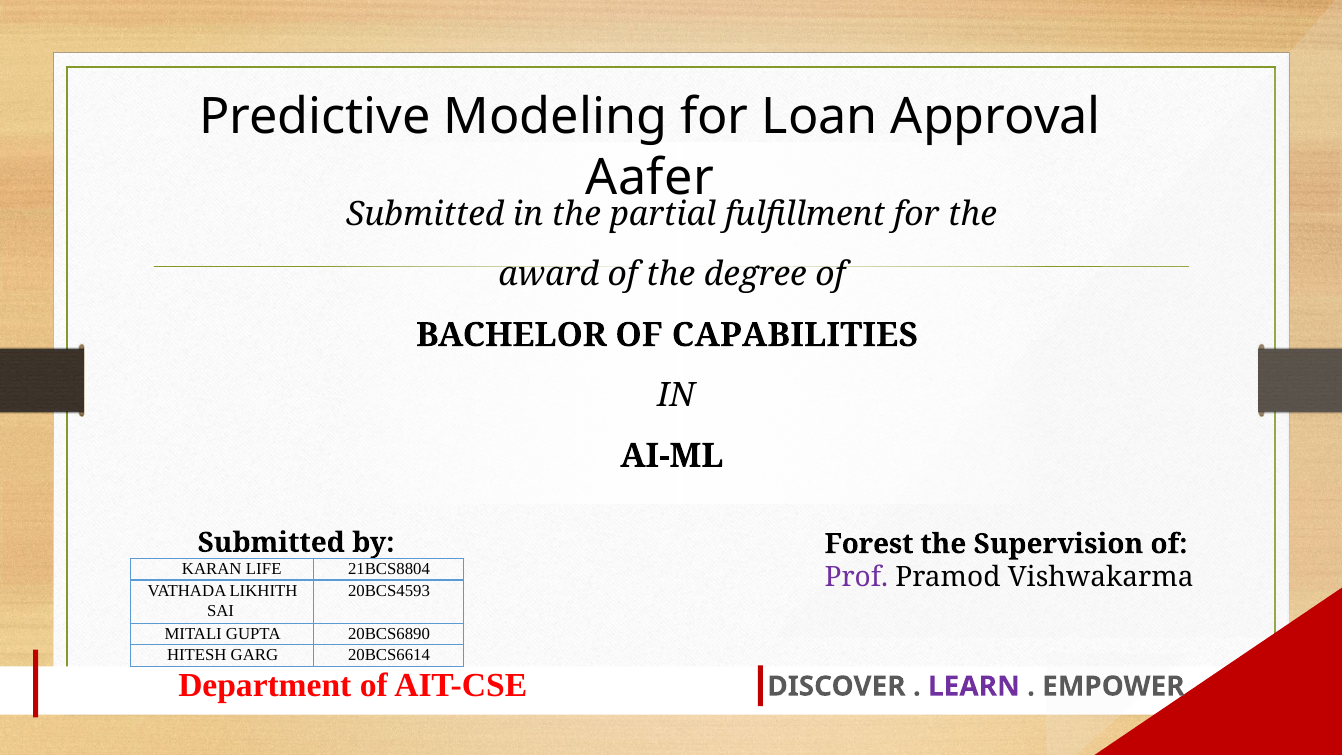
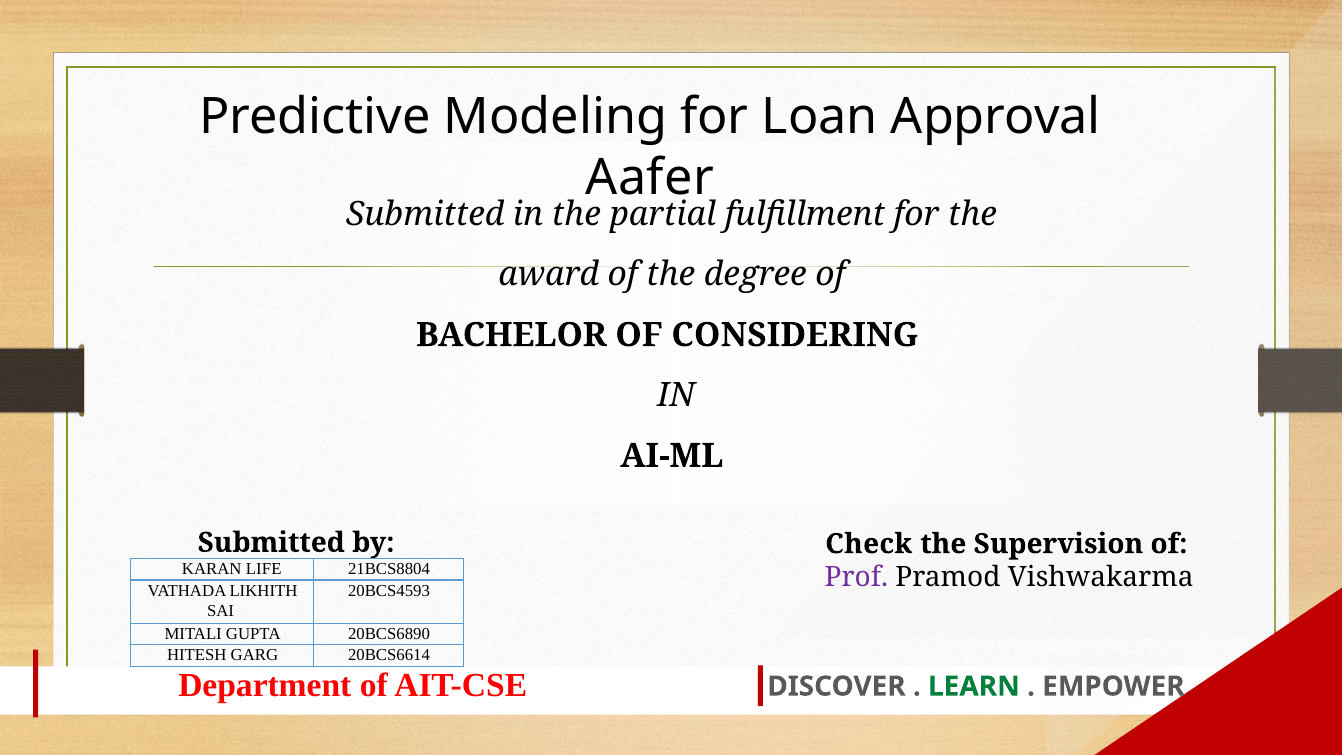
CAPABILITIES: CAPABILITIES -> CONSIDERING (795, 335)
Forest: Forest -> Check (869, 544)
LEARN colour: purple -> green (974, 686)
